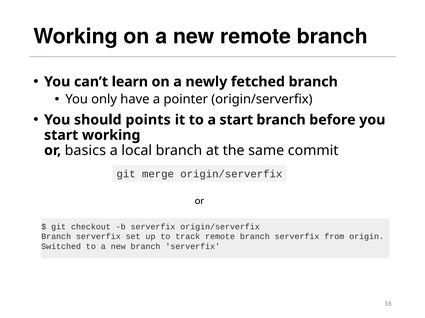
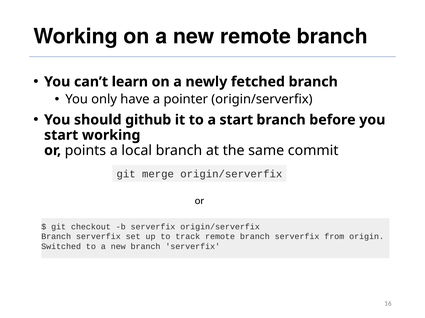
points: points -> github (148, 120)
basics: basics -> points (85, 151)
